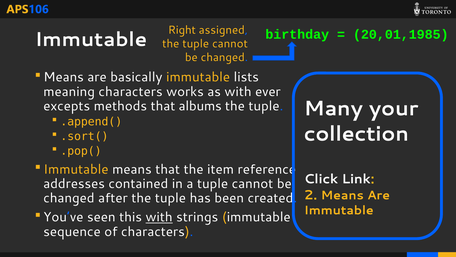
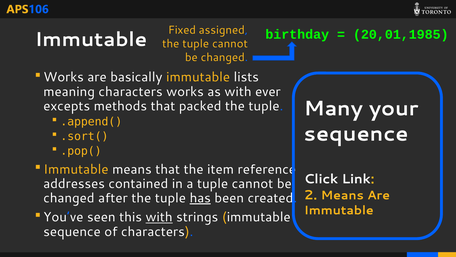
Right: Right -> Fixed (182, 30)
Means: Means -> Works (64, 77)
albums: albums -> packed (200, 106)
collection: collection -> sequence (356, 134)
has underline: none -> present (200, 198)
